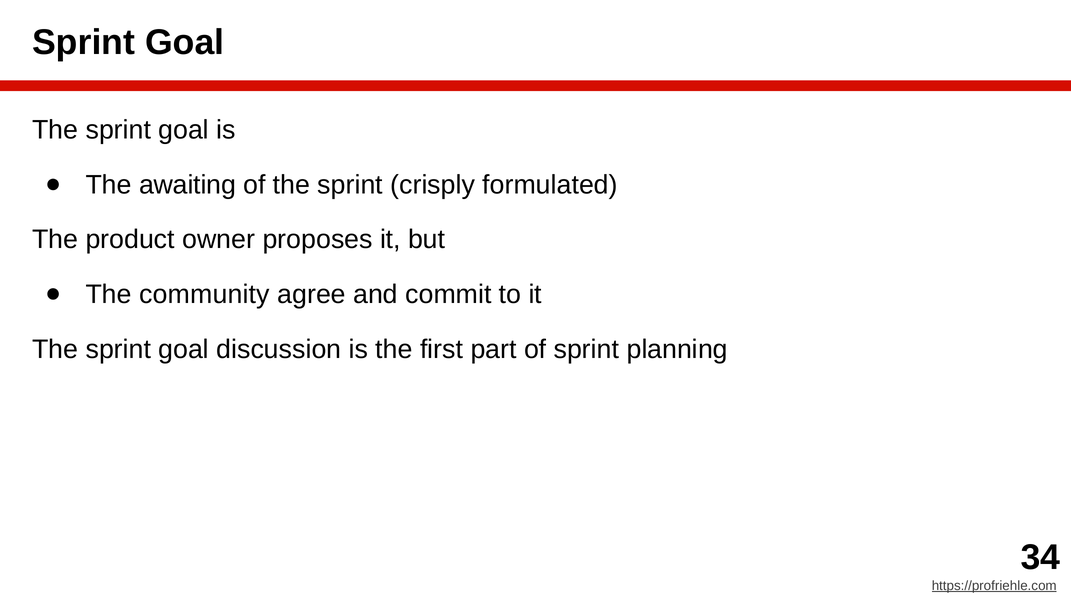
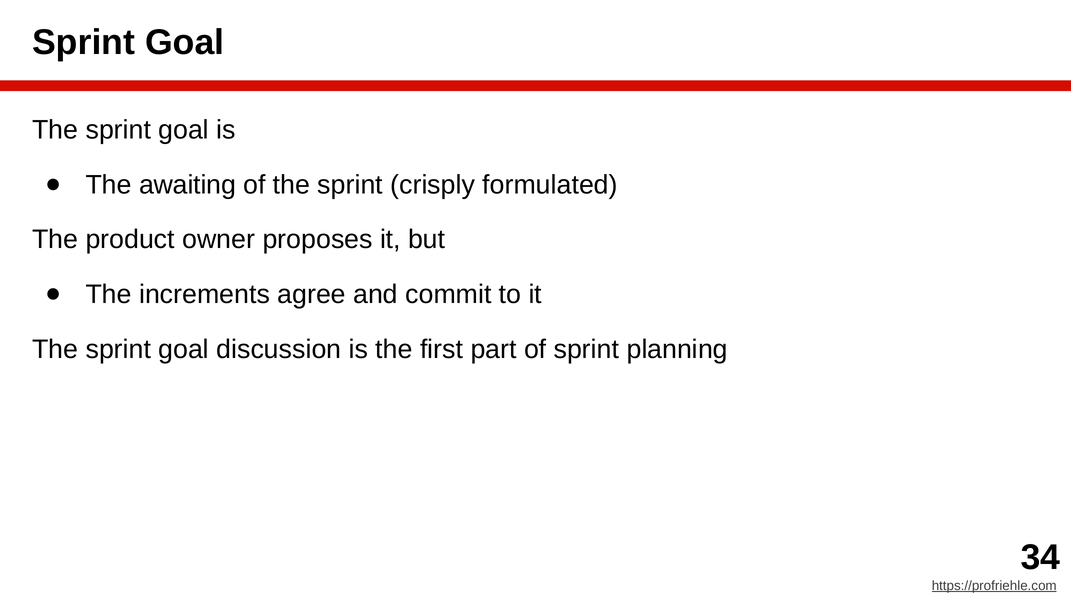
community: community -> increments (205, 294)
